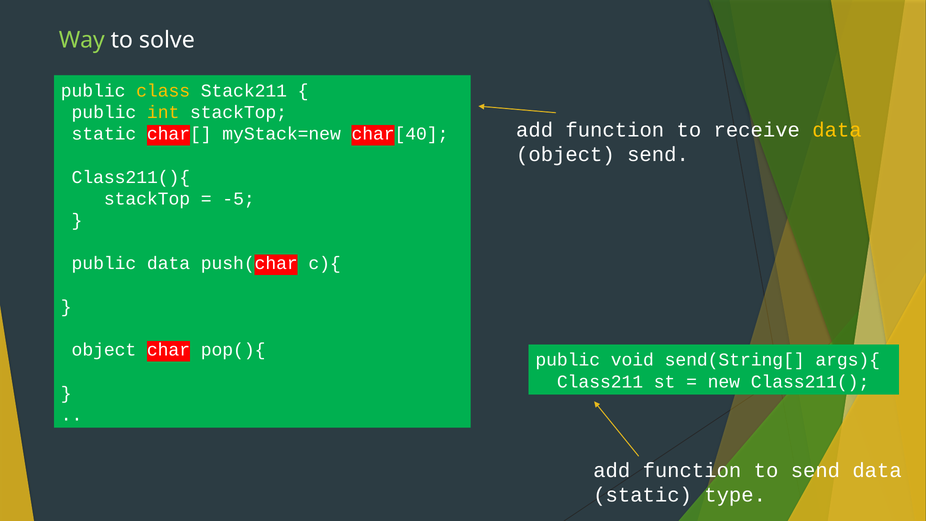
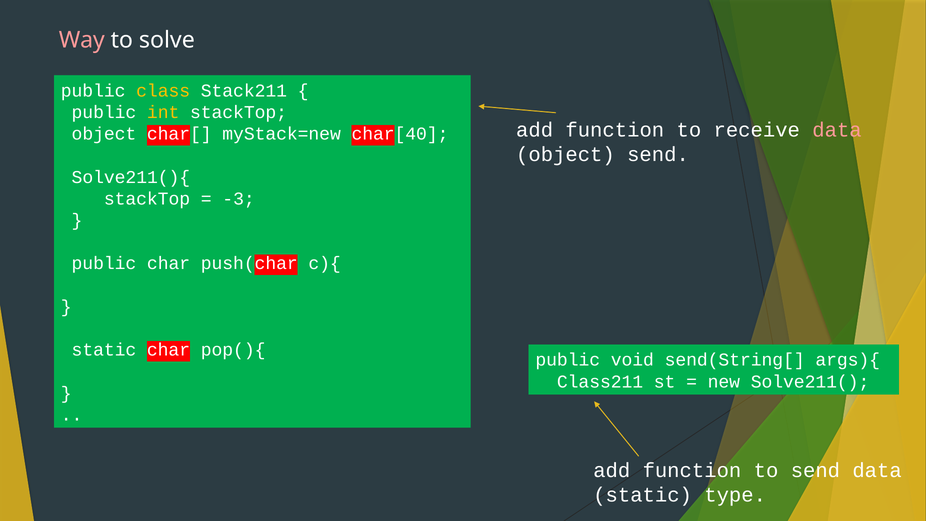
Way colour: light green -> pink (82, 40)
data colour: yellow -> pink (837, 130)
static: static -> object (104, 134)
Class211(){: Class211(){ -> Solve211(){ (131, 177)
-5: -5 -> -3 (239, 199)
public data: data -> char (169, 263)
object: object -> static (104, 350)
Class211(: Class211( -> Solve211( (810, 382)
